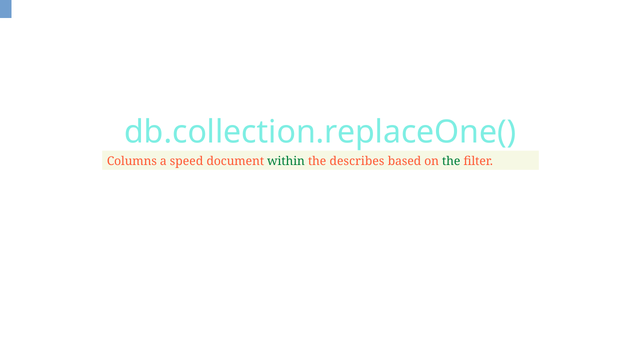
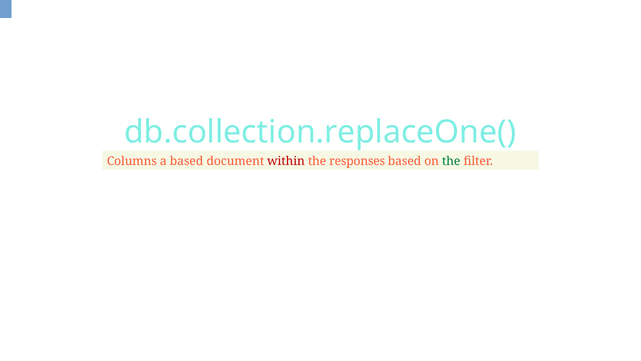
a speed: speed -> based (187, 161)
within colour: green -> red (286, 161)
describes: describes -> responses (357, 161)
